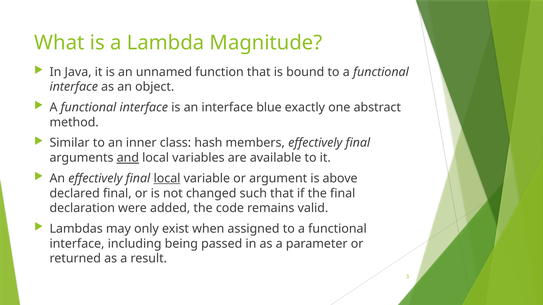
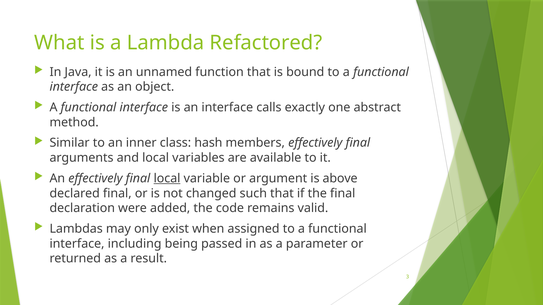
Magnitude: Magnitude -> Refactored (266, 43)
blue: blue -> calls (269, 108)
and underline: present -> none (128, 158)
